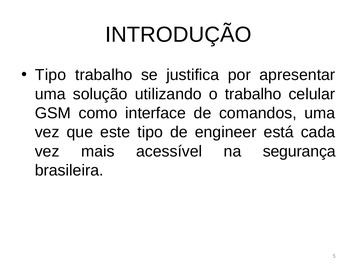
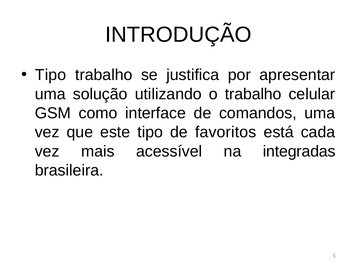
engineer: engineer -> favoritos (226, 132)
segurança: segurança -> integradas (299, 151)
